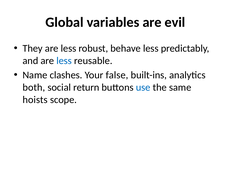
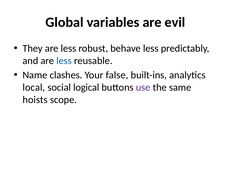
both: both -> local (34, 87)
return: return -> logical (86, 87)
use colour: blue -> purple (143, 87)
